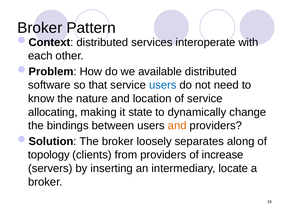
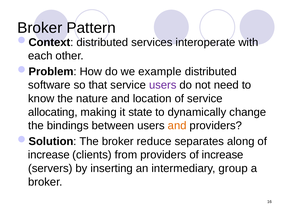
available: available -> example (160, 71)
users colour: blue -> purple (163, 85)
loosely: loosely -> reduce (154, 141)
topology: topology -> increase (49, 155)
locate: locate -> group (233, 168)
